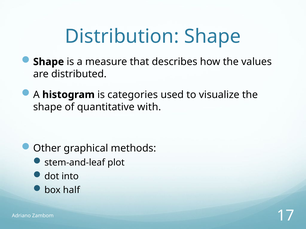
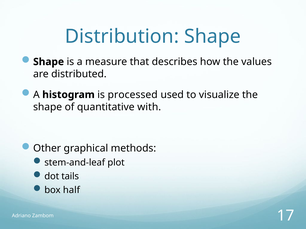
categories: categories -> processed (133, 95)
into: into -> tails (70, 177)
